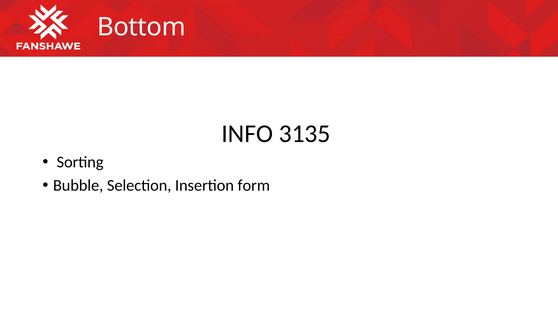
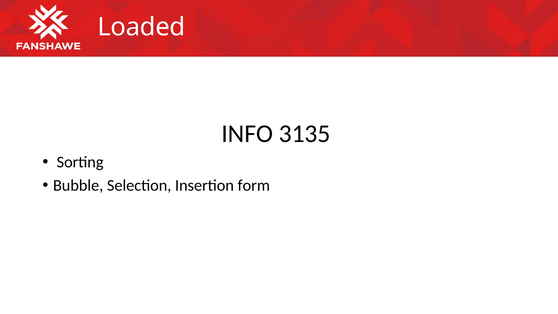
Bottom: Bottom -> Loaded (141, 27)
